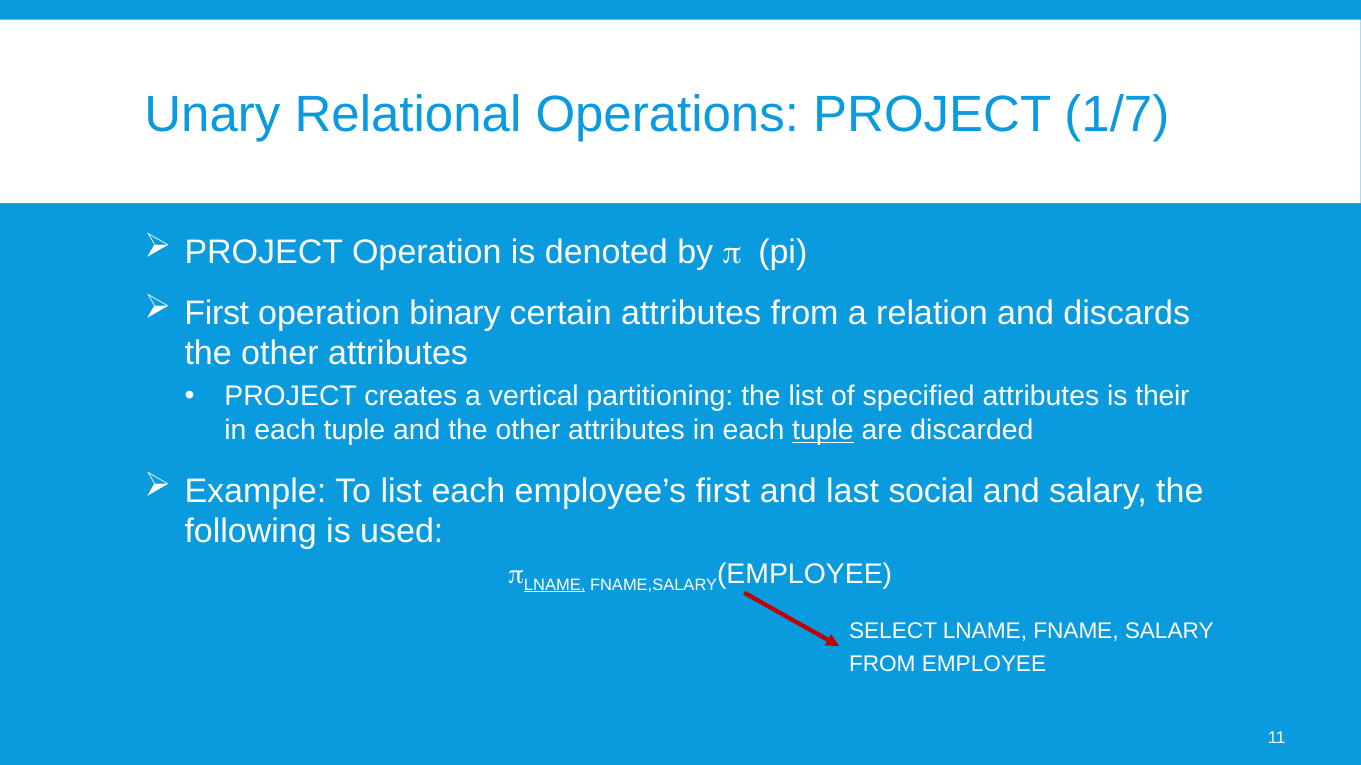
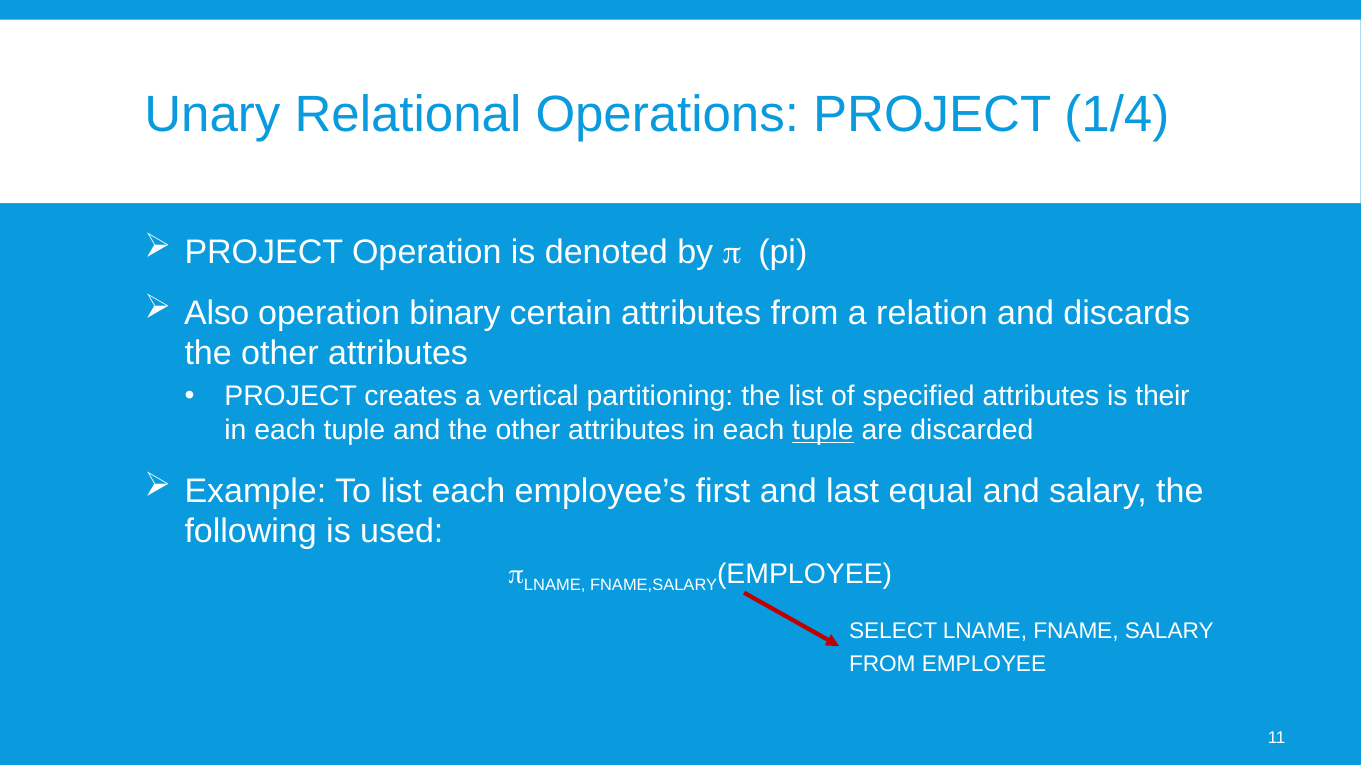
1/7: 1/7 -> 1/4 (1117, 115)
First: First -> Also (217, 313)
social: social -> equal (931, 491)
LNAME underline: present -> none (555, 585)
